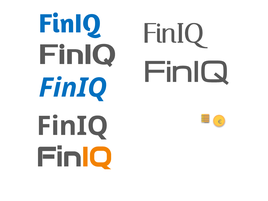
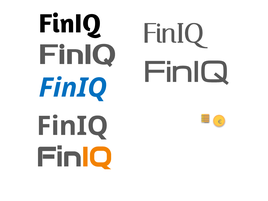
FinIQ colour: blue -> black (70, 24)
